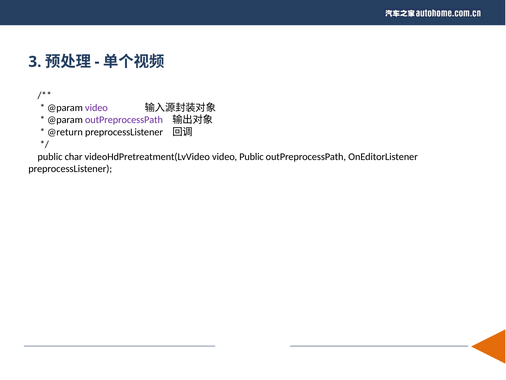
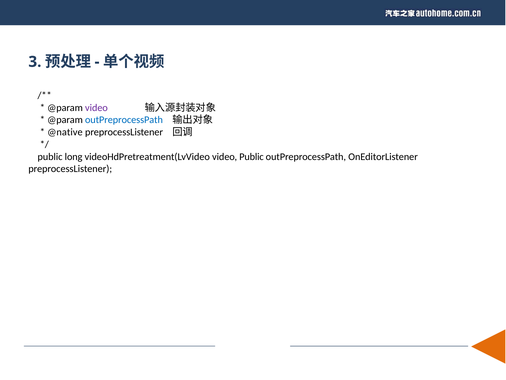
outPreprocessPath colour: purple -> blue (124, 120)
@return: @return -> @native (65, 132)
char: char -> long (74, 156)
